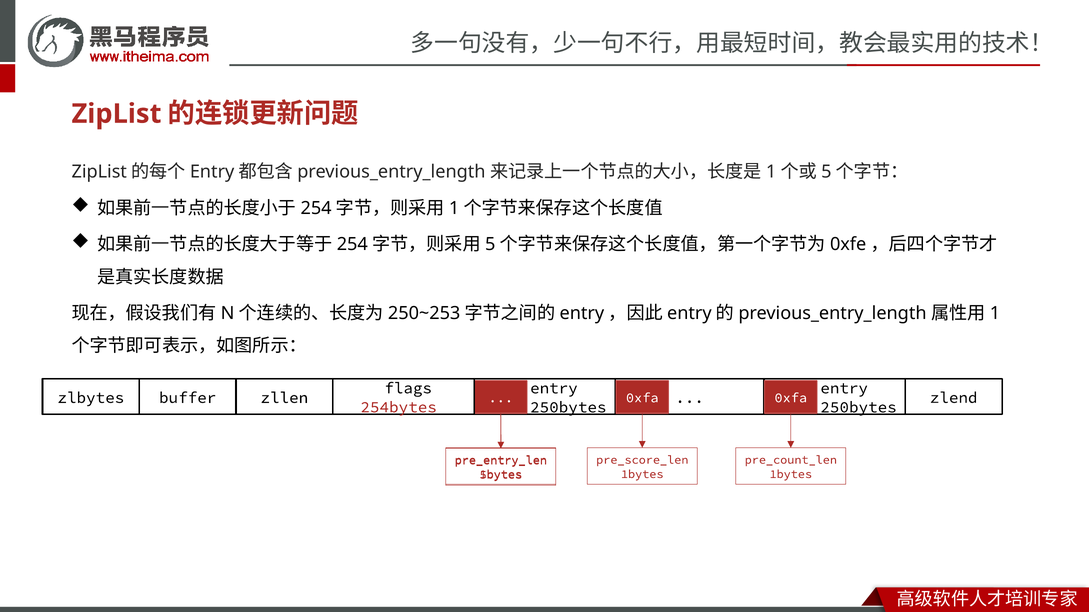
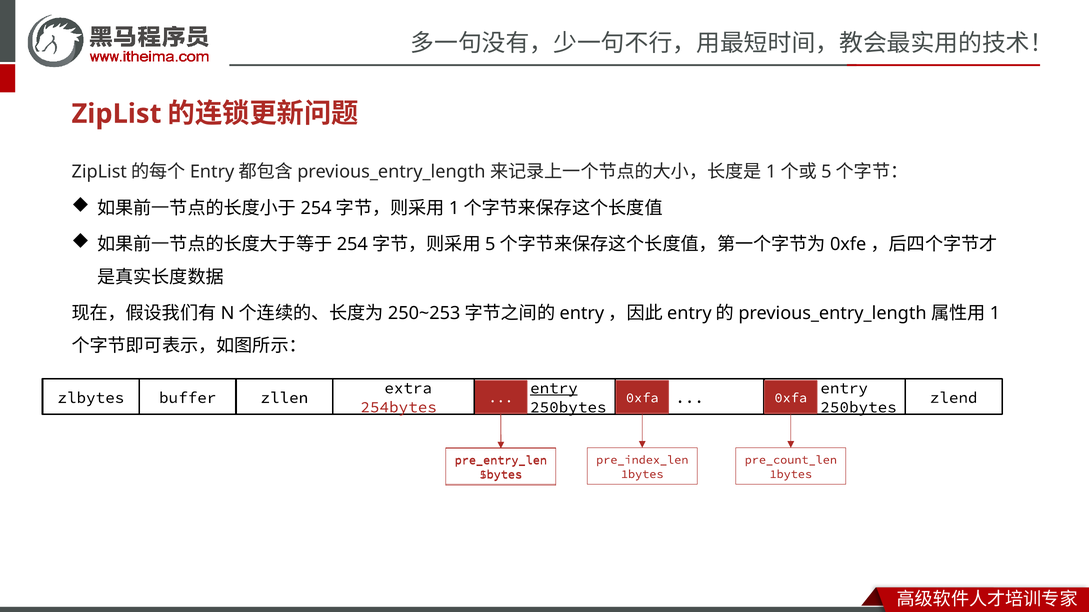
flags: flags -> extra (408, 388)
entry underline: none -> present (554, 388)
pre_score_len: pre_score_len -> pre_index_len (642, 460)
